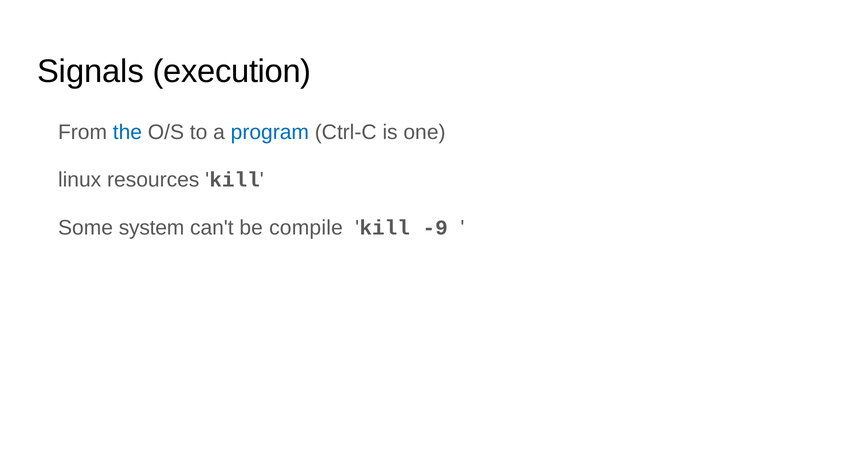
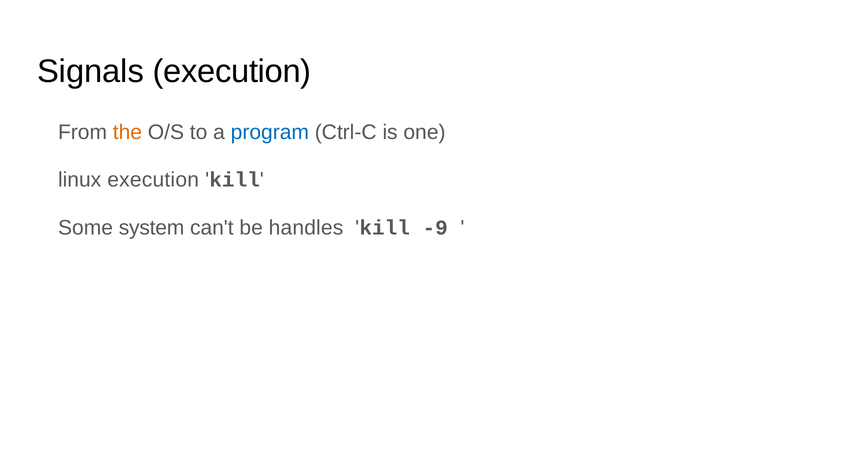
the colour: blue -> orange (127, 132)
linux resources: resources -> execution (153, 180)
compile: compile -> handles (306, 228)
